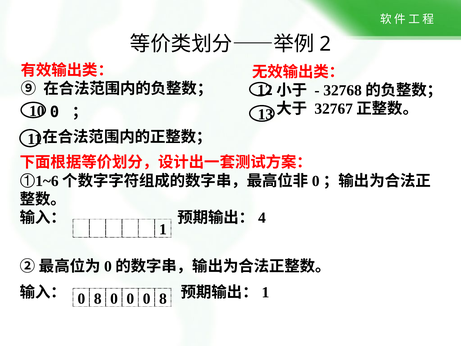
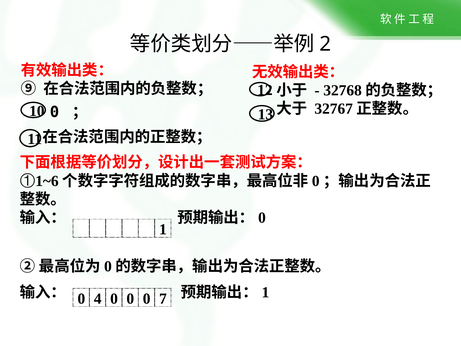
4: 4 -> 0 (262, 218)
8: 8 -> 4 (98, 298)
0 0 8: 8 -> 7 (163, 298)
